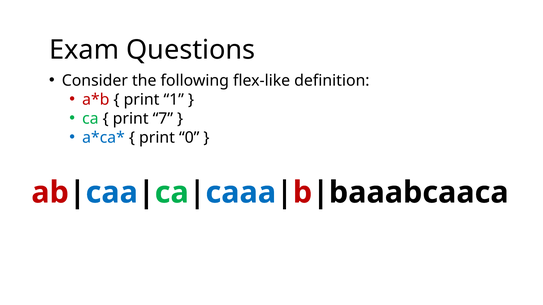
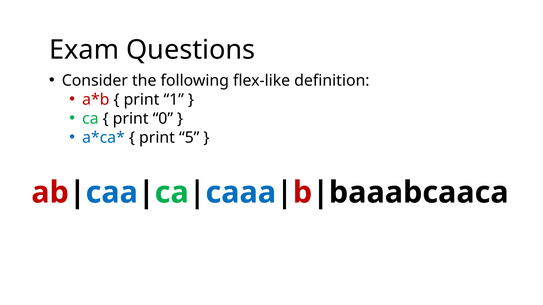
7: 7 -> 0 (163, 119)
0: 0 -> 5 (189, 138)
